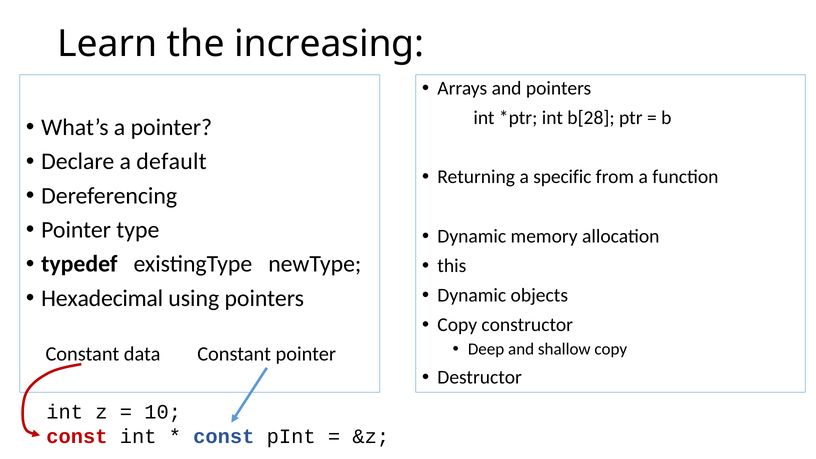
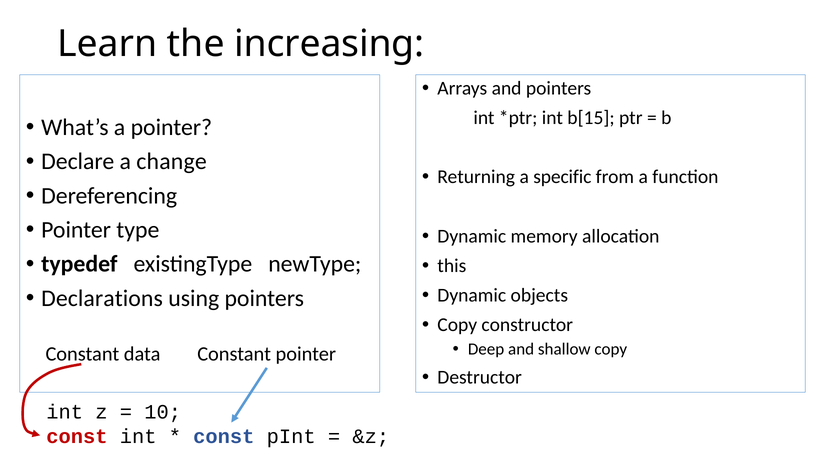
b[28: b[28 -> b[15 (591, 118)
default: default -> change (172, 162)
Hexadecimal: Hexadecimal -> Declarations (102, 298)
